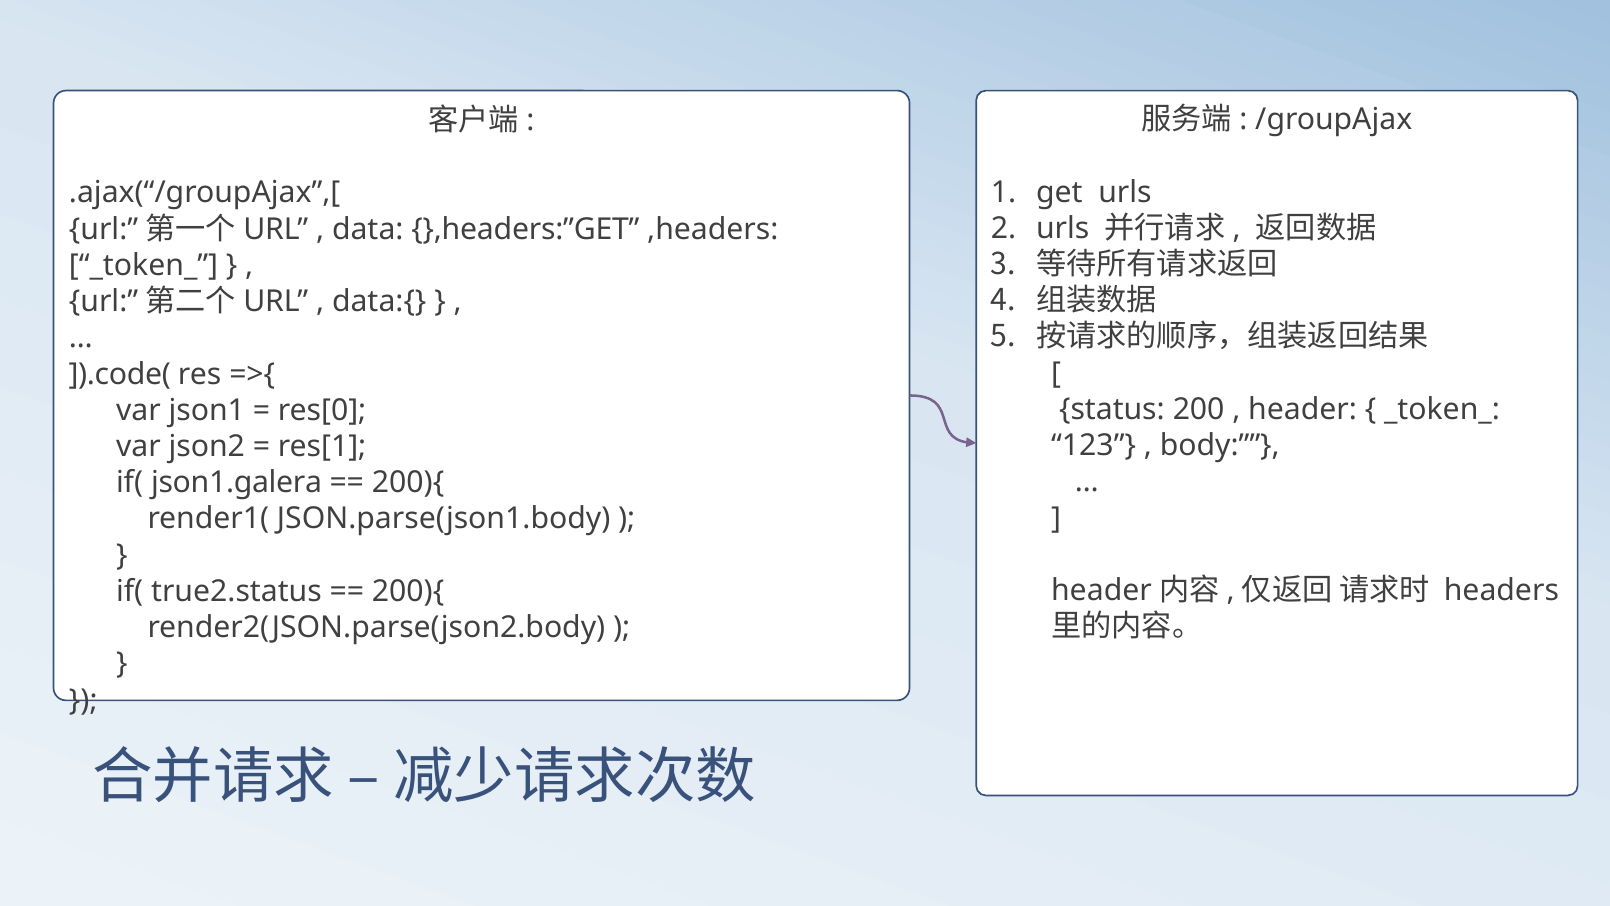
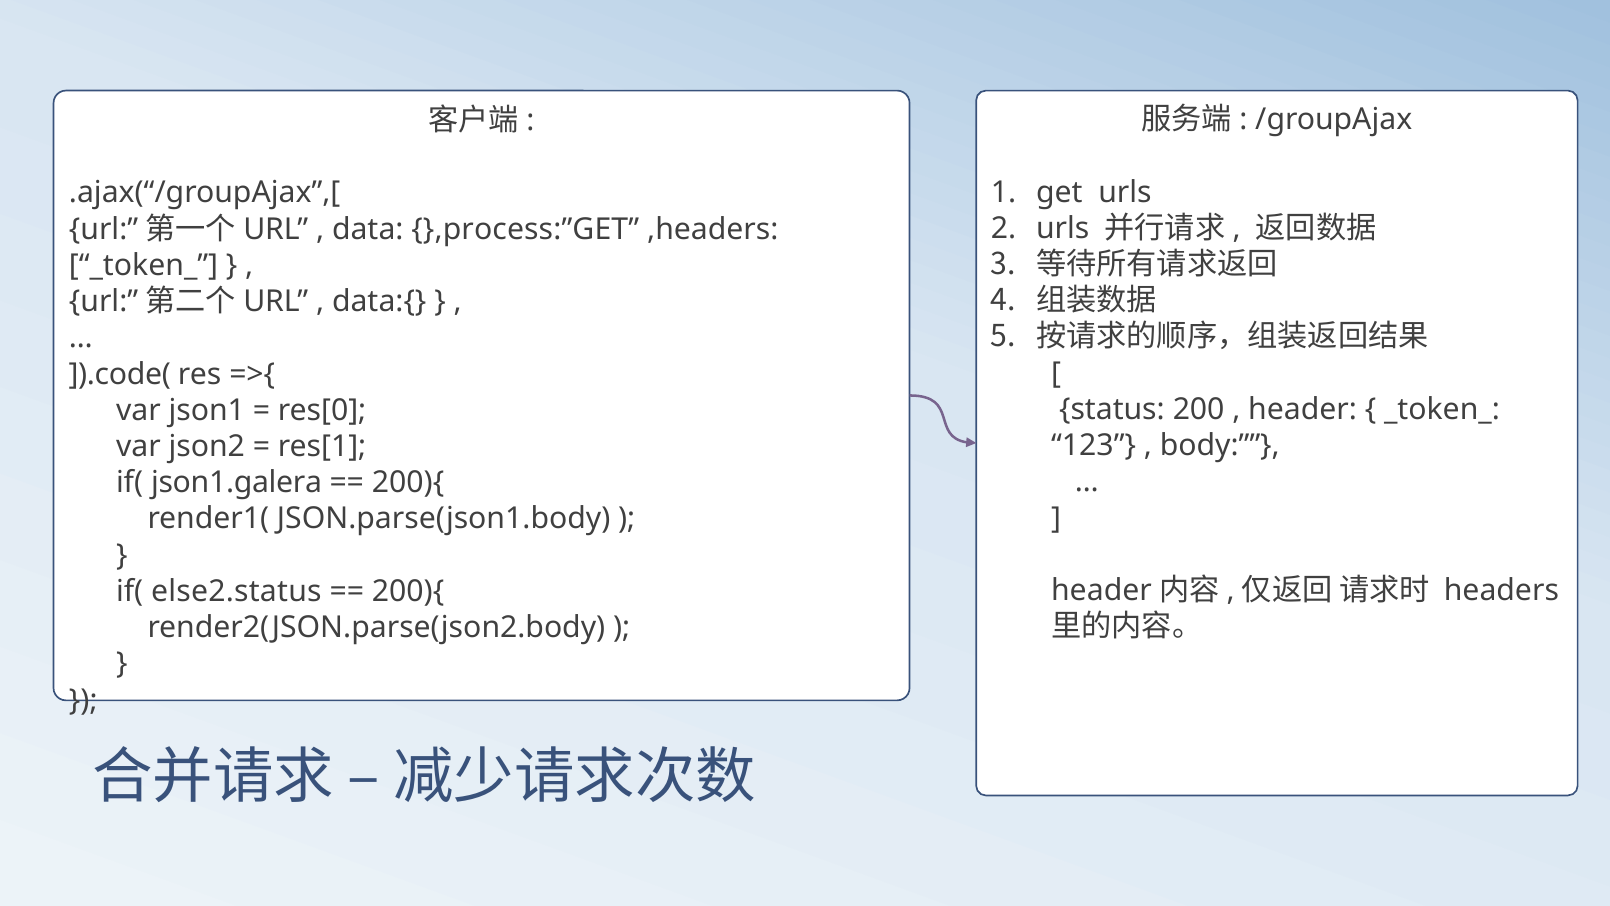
},headers:”GET: },headers:”GET -> },process:”GET (525, 229)
true2.status: true2.status -> else2.status (236, 591)
